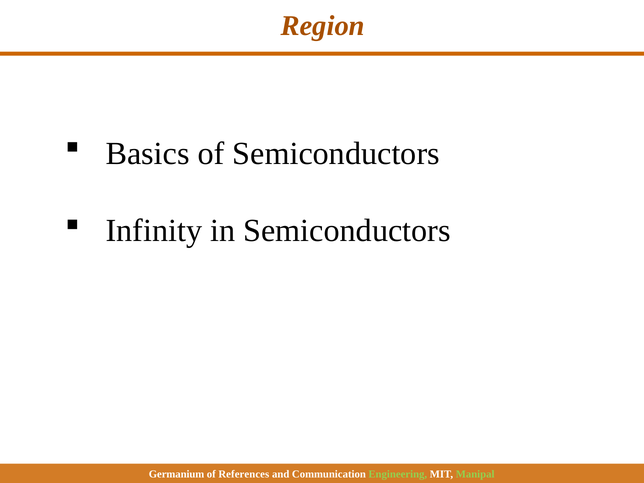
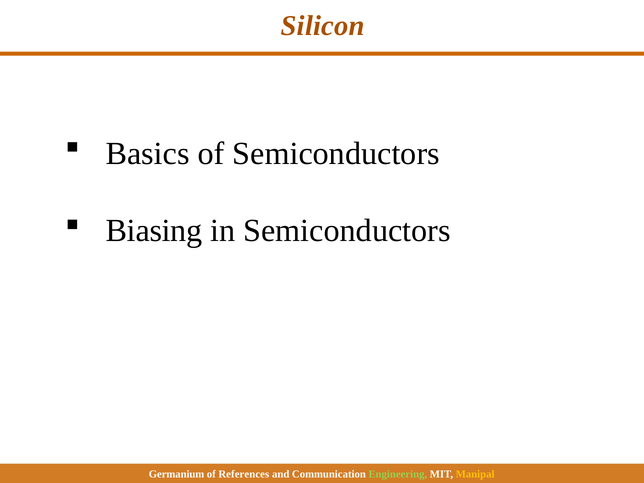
Region: Region -> Silicon (323, 26)
Infinity: Infinity -> Biasing (154, 231)
Manipal colour: light green -> yellow (475, 474)
